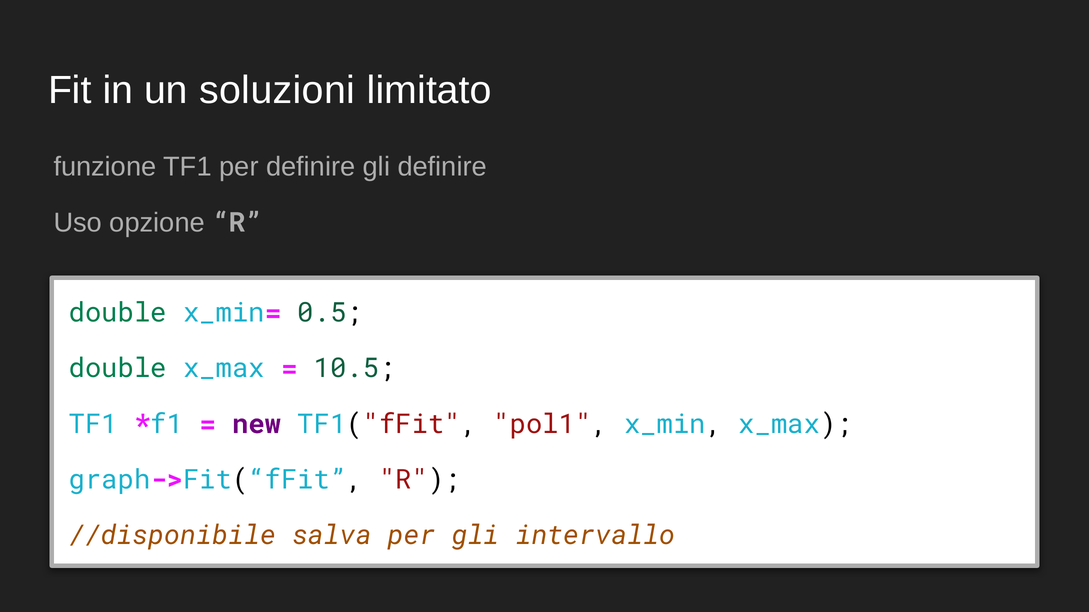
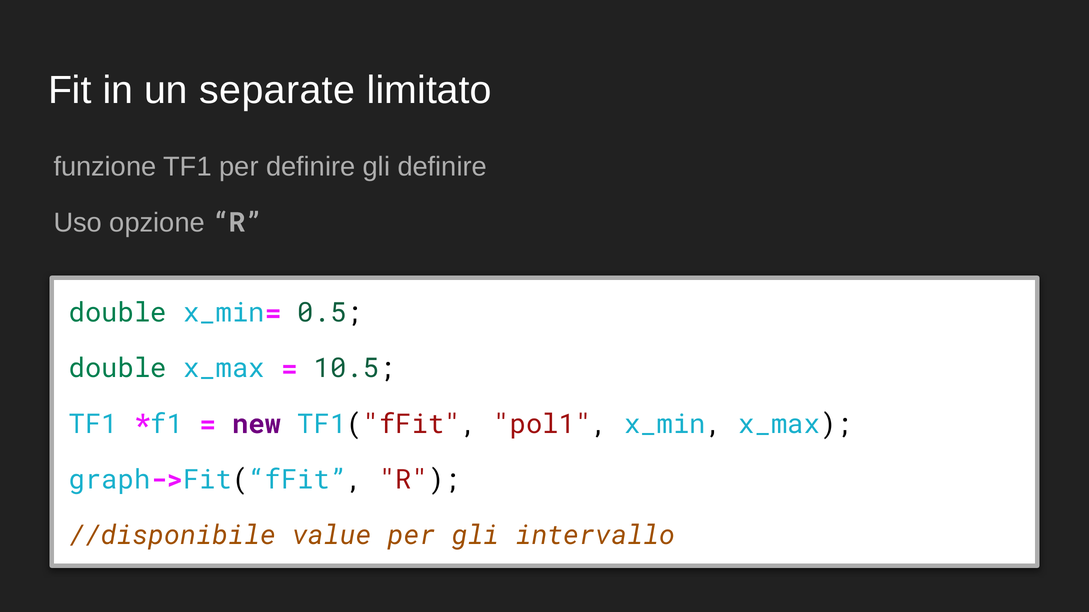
soluzioni: soluzioni -> separate (277, 90)
salva: salva -> value (332, 536)
